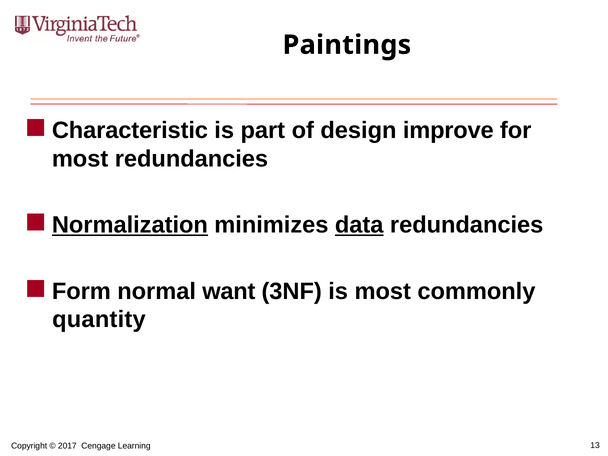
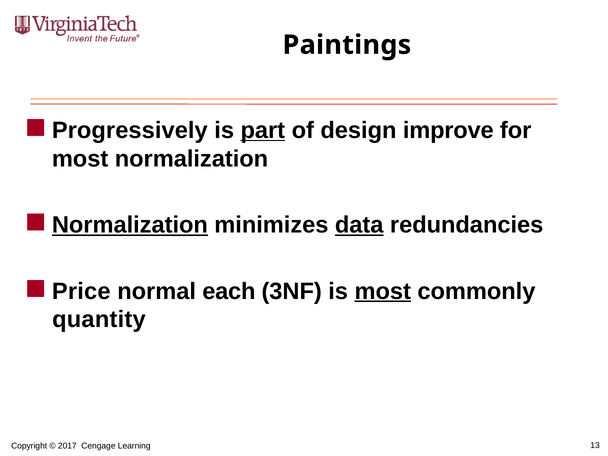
Characteristic: Characteristic -> Progressively (130, 130)
part underline: none -> present (263, 130)
most redundancies: redundancies -> normalization (191, 159)
Form: Form -> Price (81, 291)
want: want -> each (229, 291)
most underline: none -> present (383, 291)
